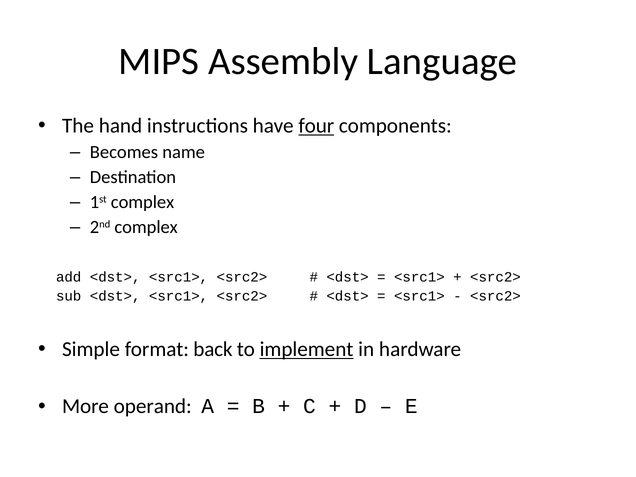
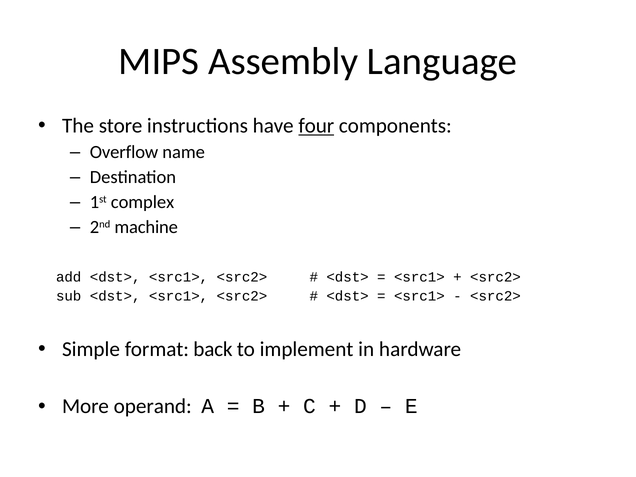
hand: hand -> store (121, 126)
Becomes: Becomes -> Overflow (124, 152)
2nd complex: complex -> machine (146, 227)
implement underline: present -> none (307, 349)
